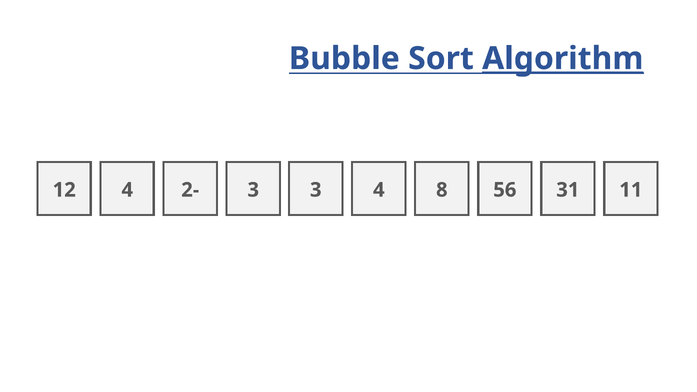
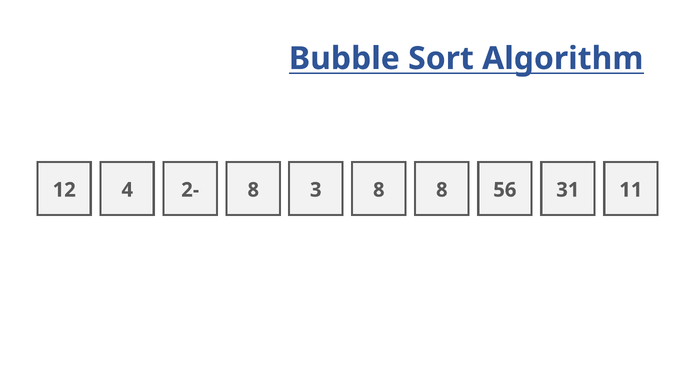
Algorithm underline: present -> none (563, 59)
3: 3 -> 8 (253, 190)
3 4: 4 -> 8 (379, 190)
